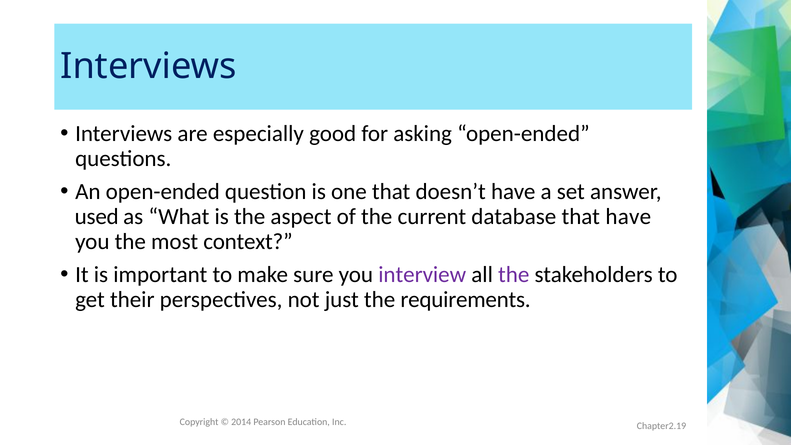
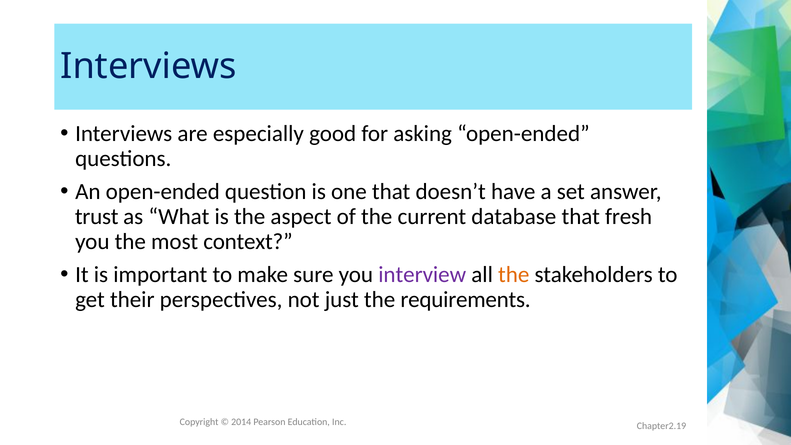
used: used -> trust (97, 217)
that have: have -> fresh (629, 217)
the colour: purple -> orange (514, 275)
